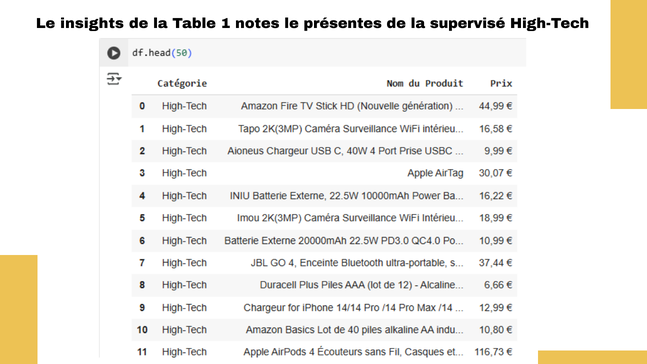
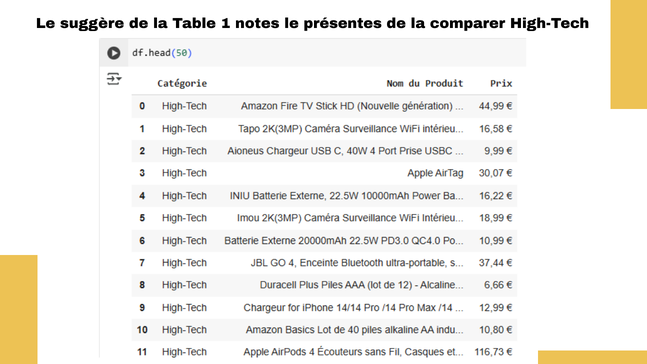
insights: insights -> suggère (92, 24)
supervisé: supervisé -> comparer (468, 24)
